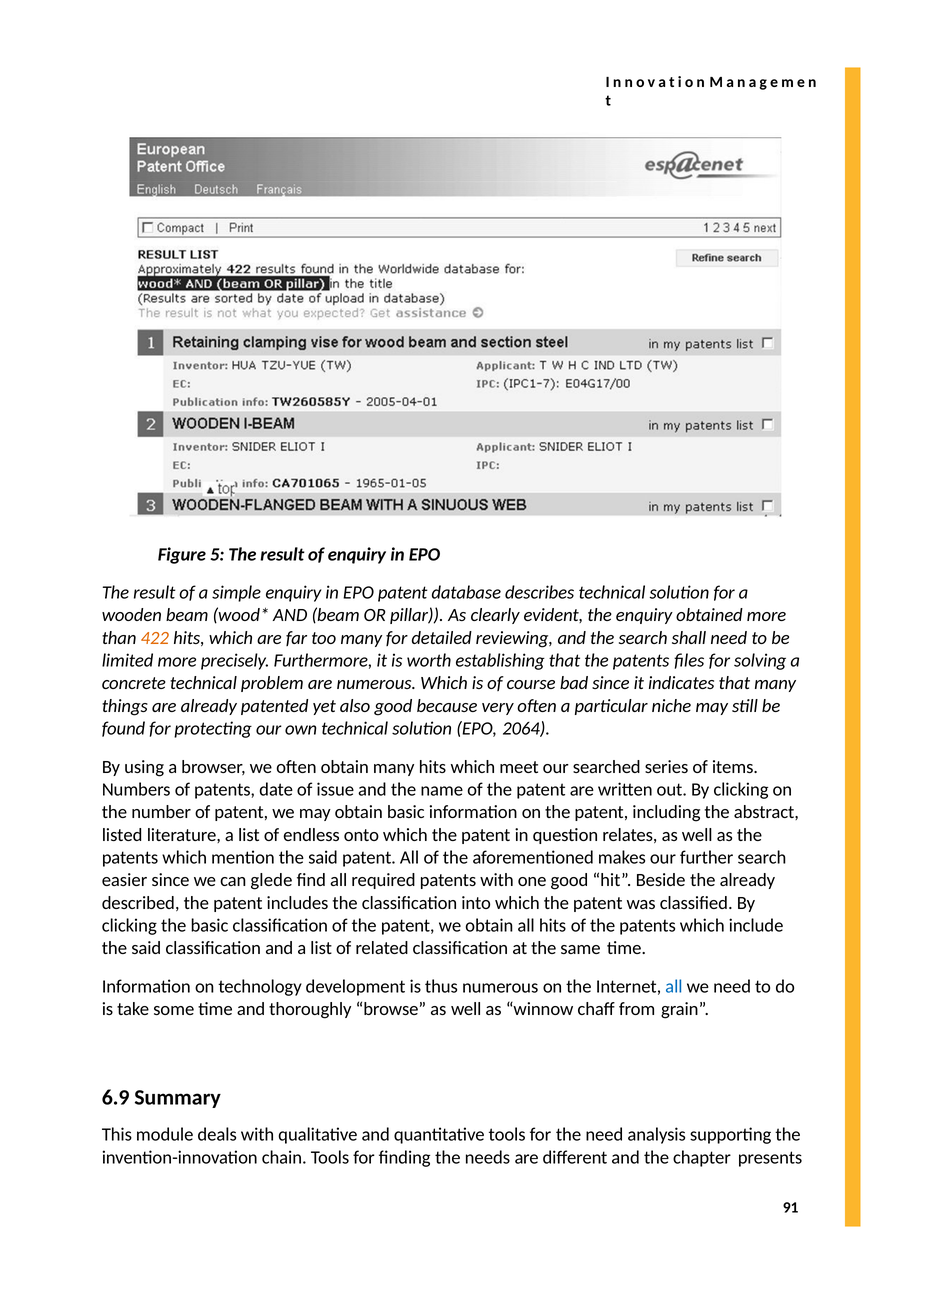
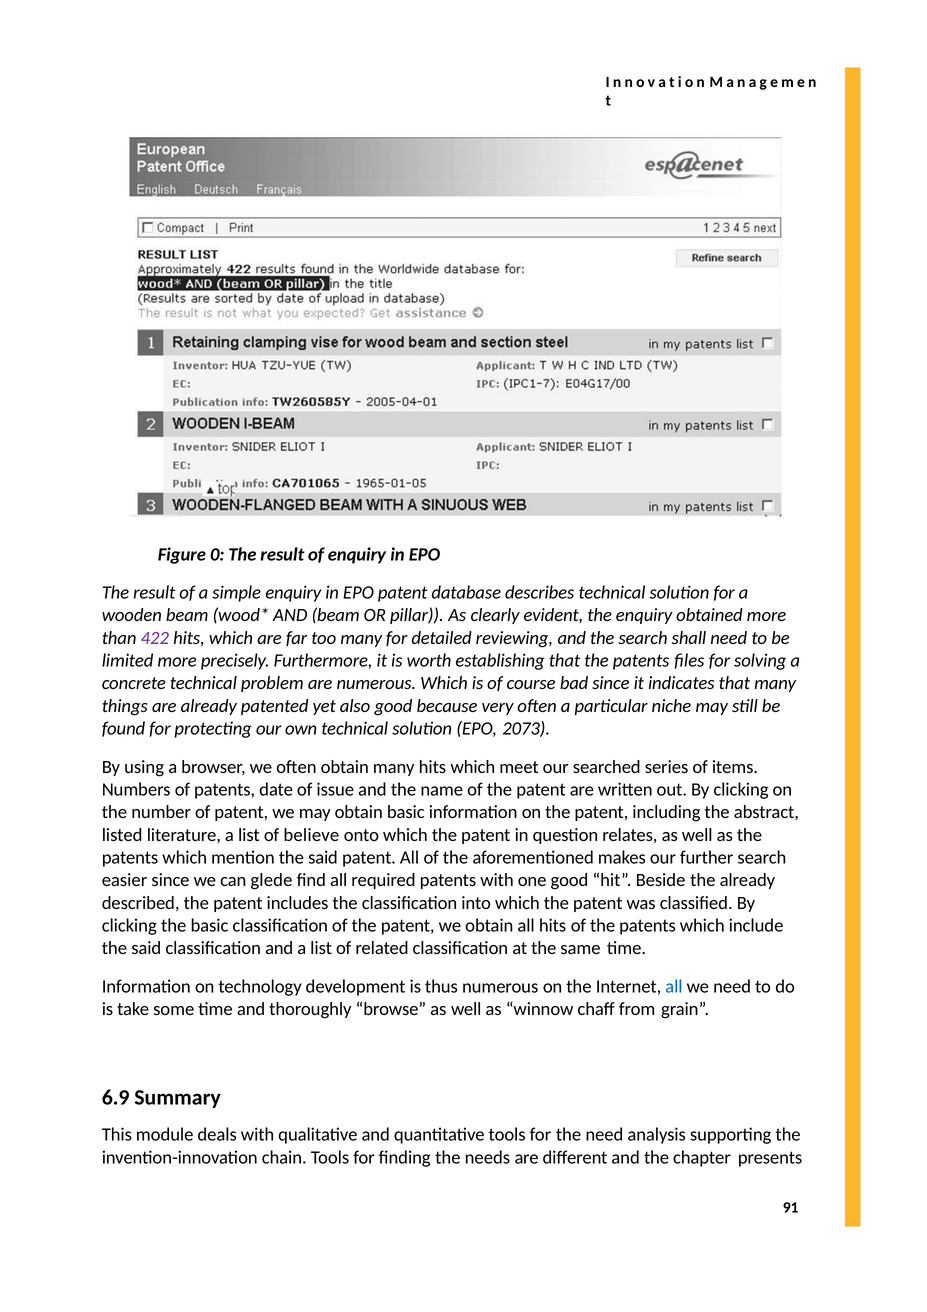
5: 5 -> 0 (217, 554)
422 colour: orange -> purple (155, 638)
2064: 2064 -> 2073 (526, 728)
endless: endless -> believe (311, 835)
